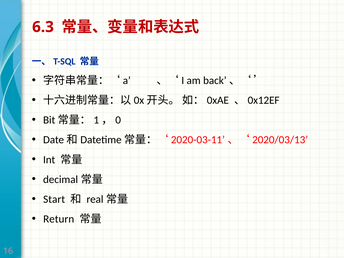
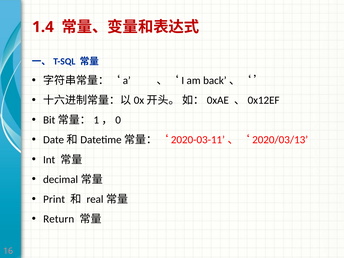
6.3: 6.3 -> 1.4 (43, 27)
Start: Start -> Print (54, 199)
